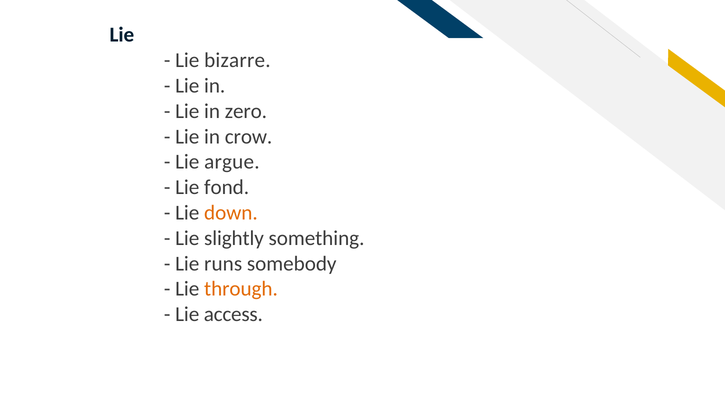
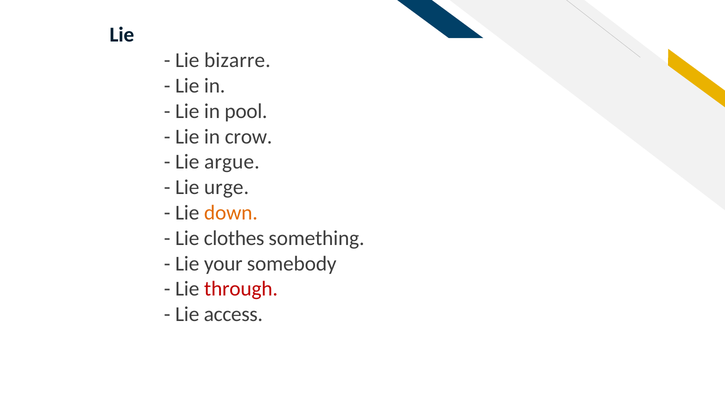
zero: zero -> pool (246, 111)
fond: fond -> urge (227, 187)
slightly: slightly -> clothes (234, 238)
runs: runs -> your (223, 263)
through colour: orange -> red (241, 289)
